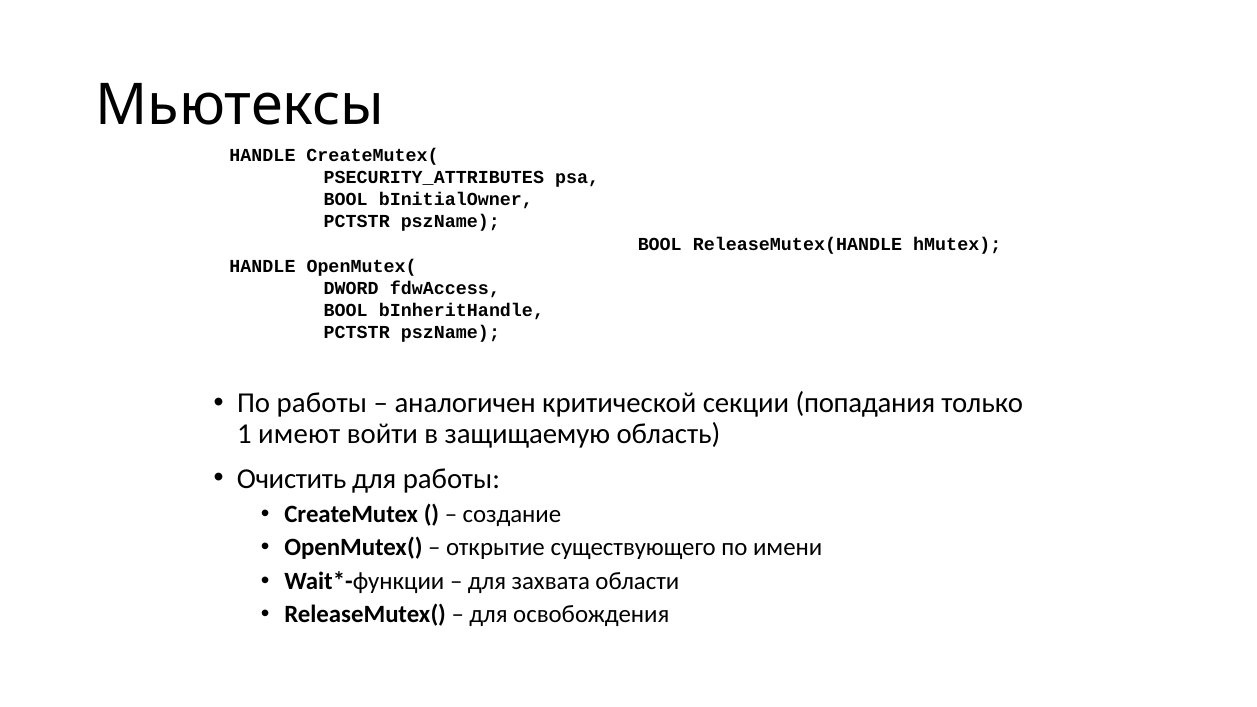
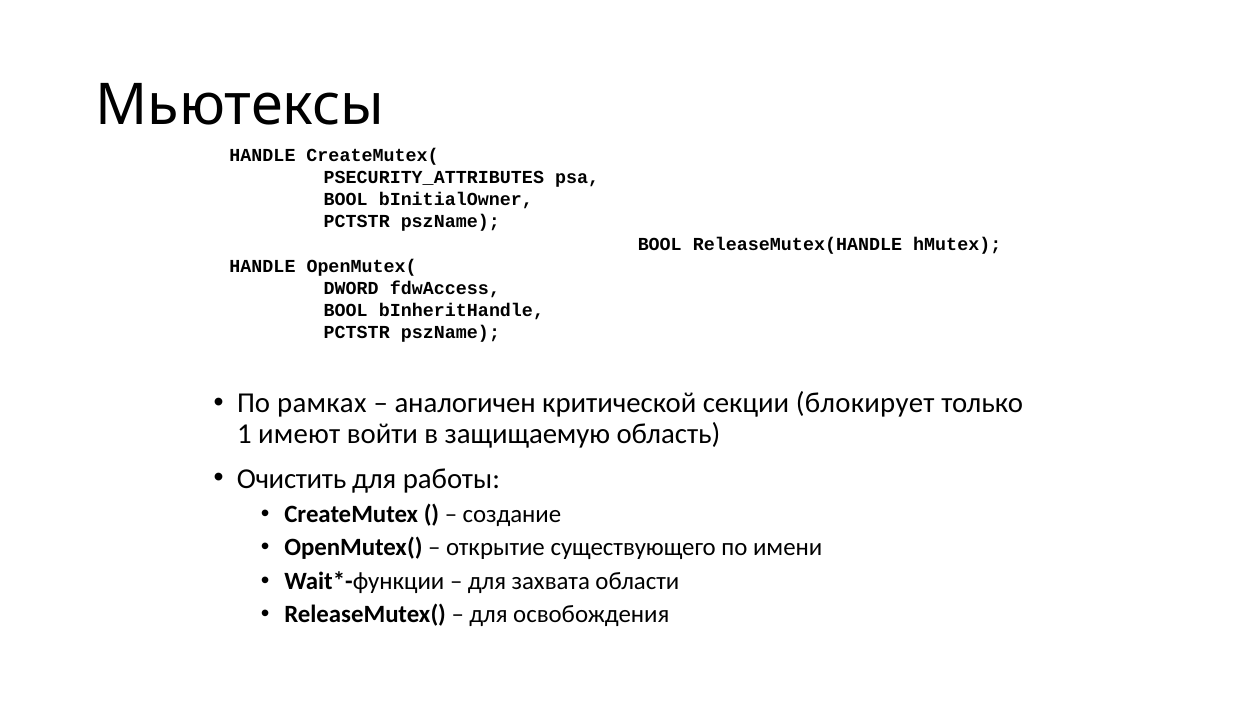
По работы: работы -> рамках (322, 403)
попадания: попадания -> блокирует (865, 403)
